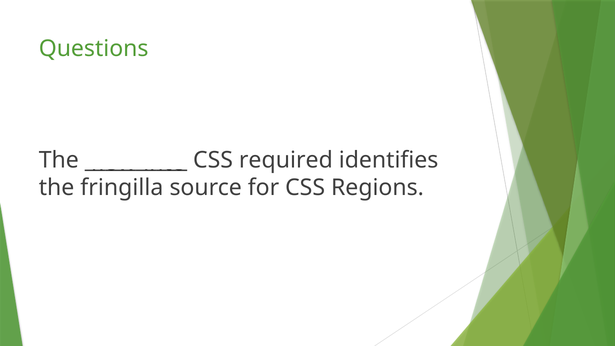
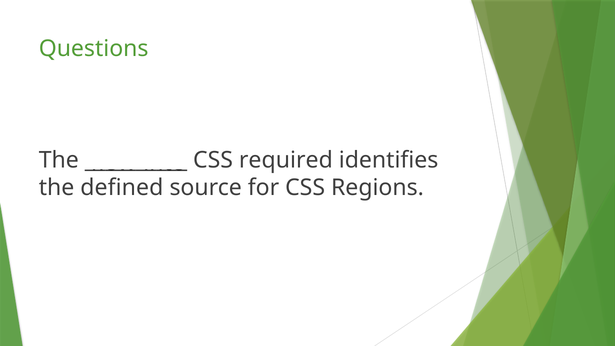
fringilla: fringilla -> defined (122, 188)
